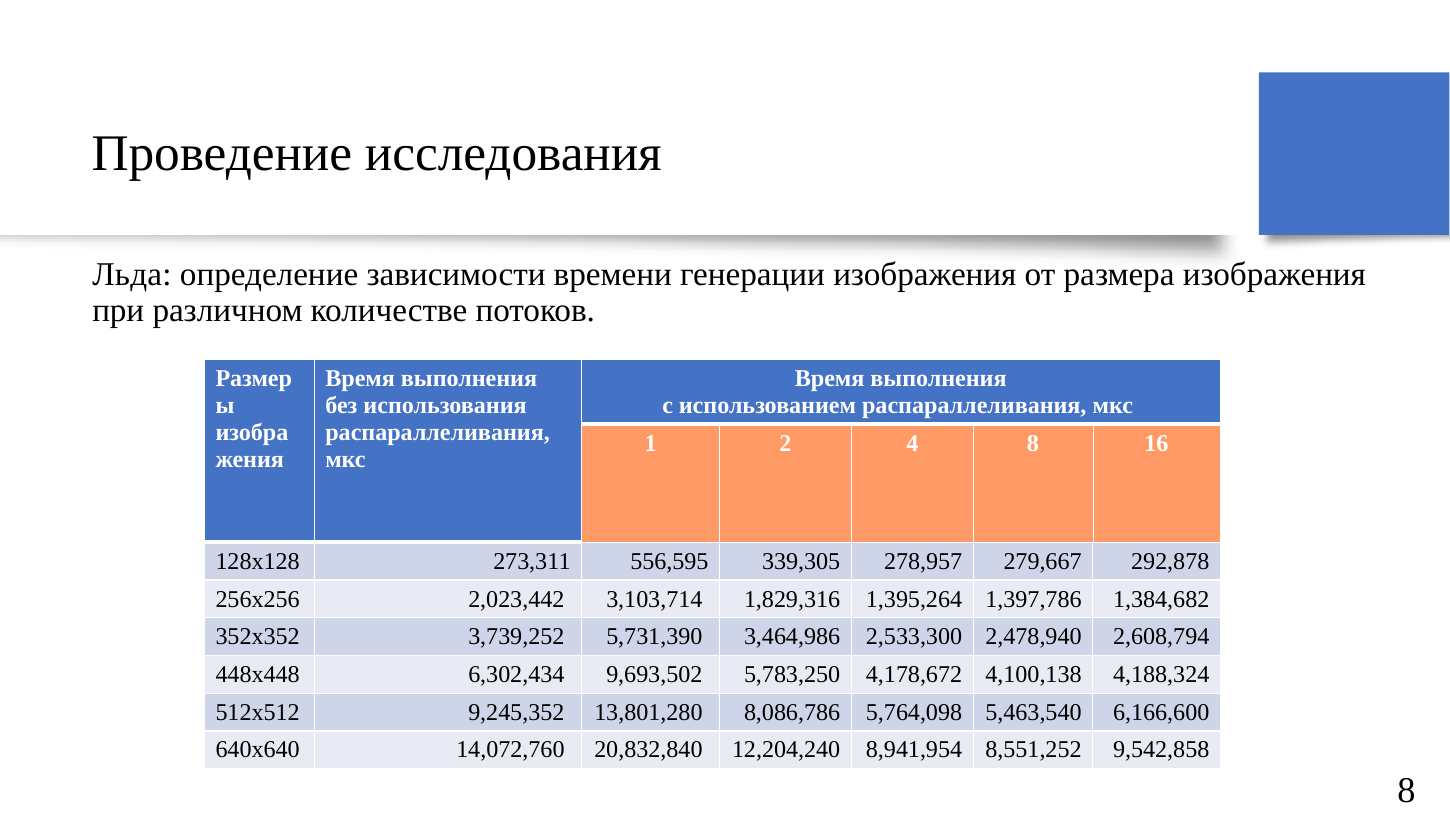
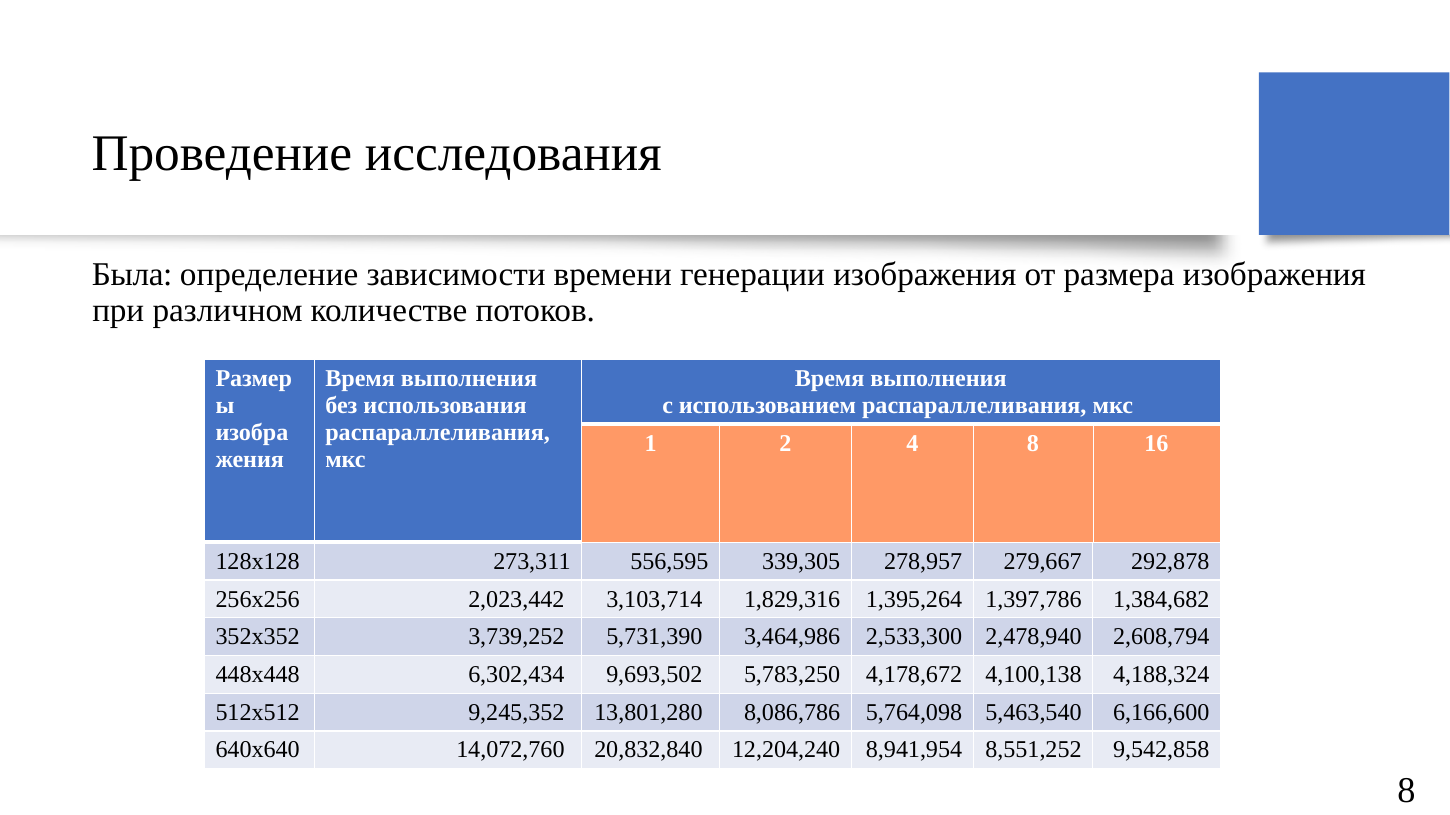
Льда: Льда -> Была (132, 275)
